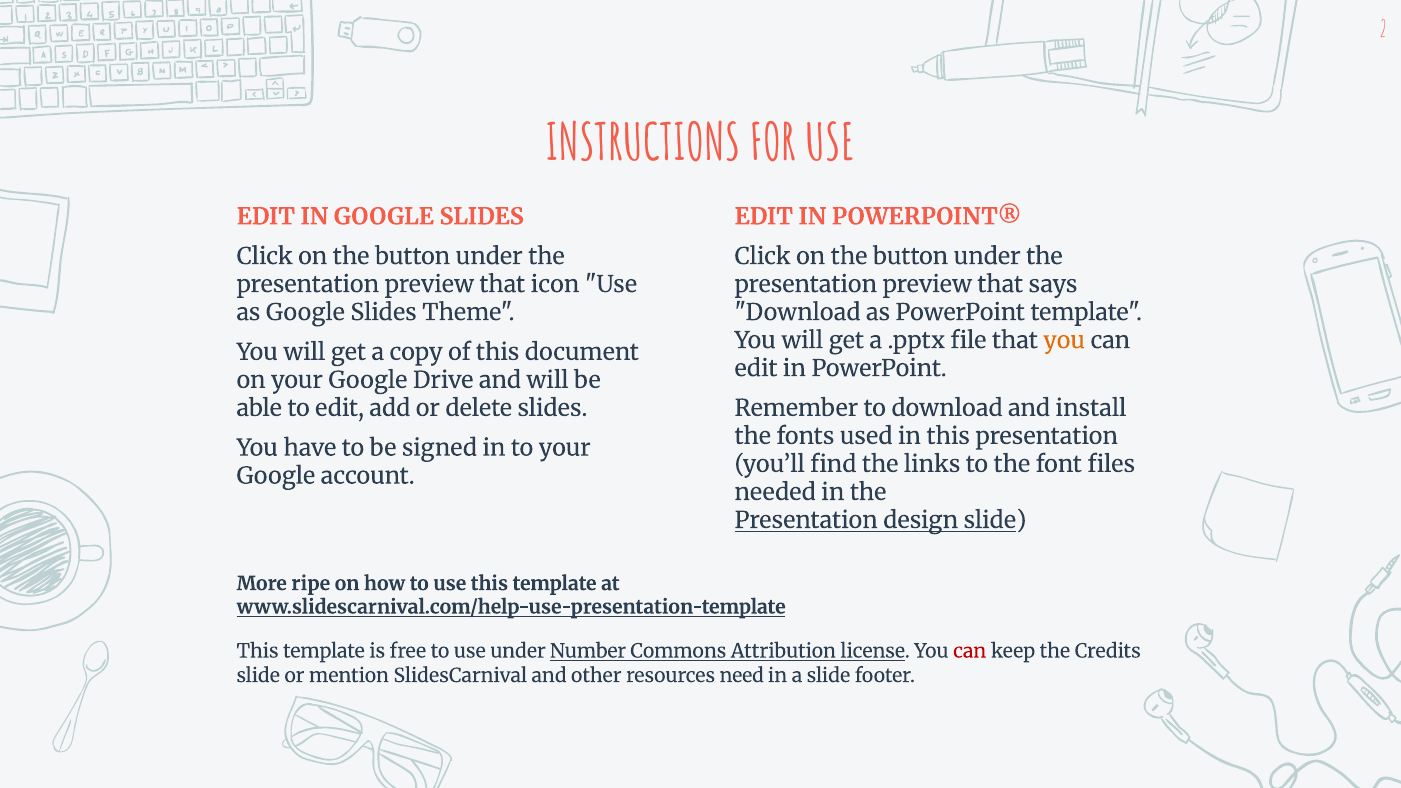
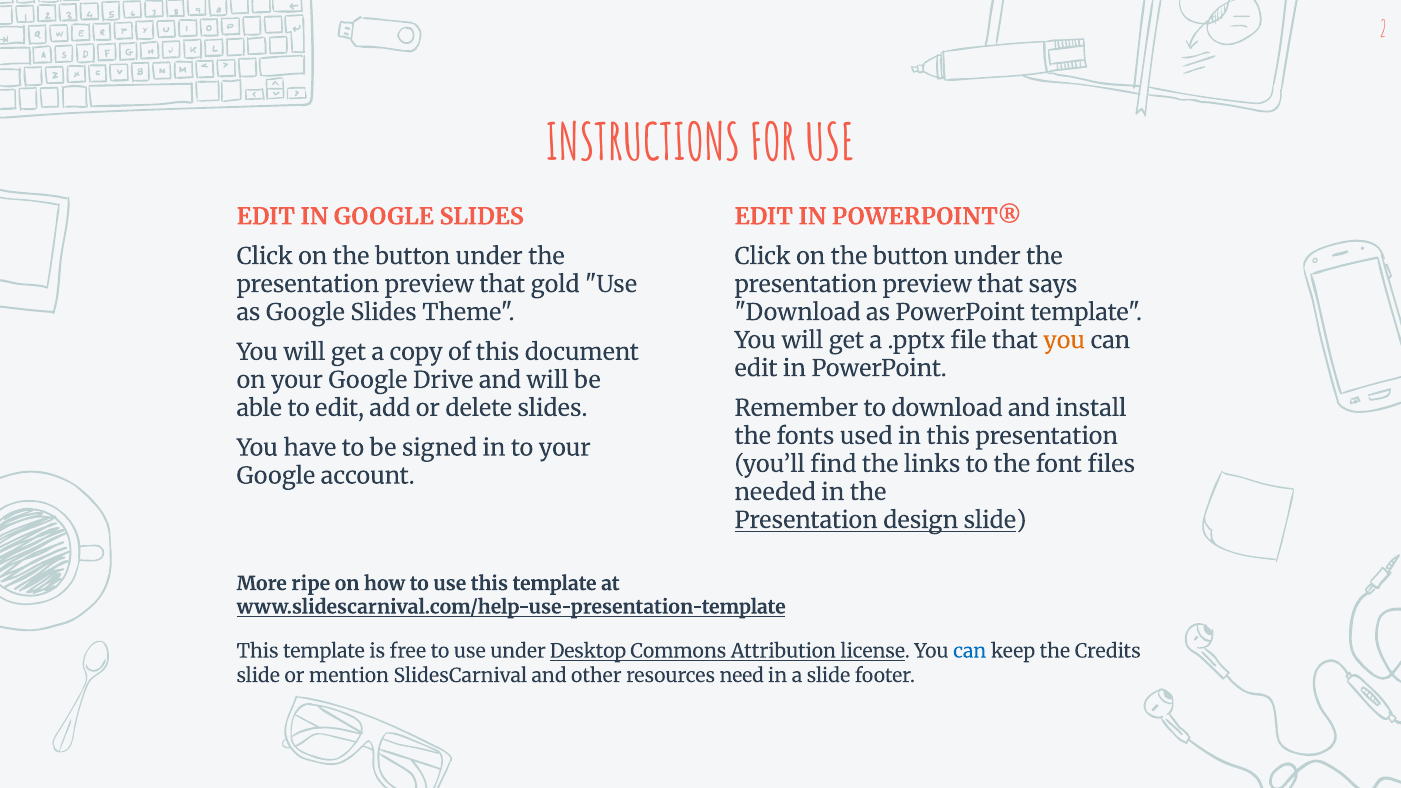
icon: icon -> gold (555, 285)
Number: Number -> Desktop (588, 651)
can colour: red -> blue (970, 651)
